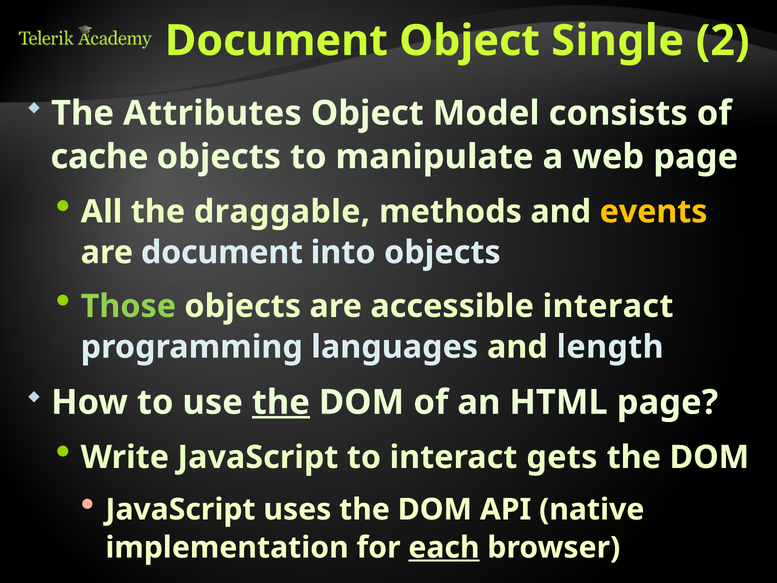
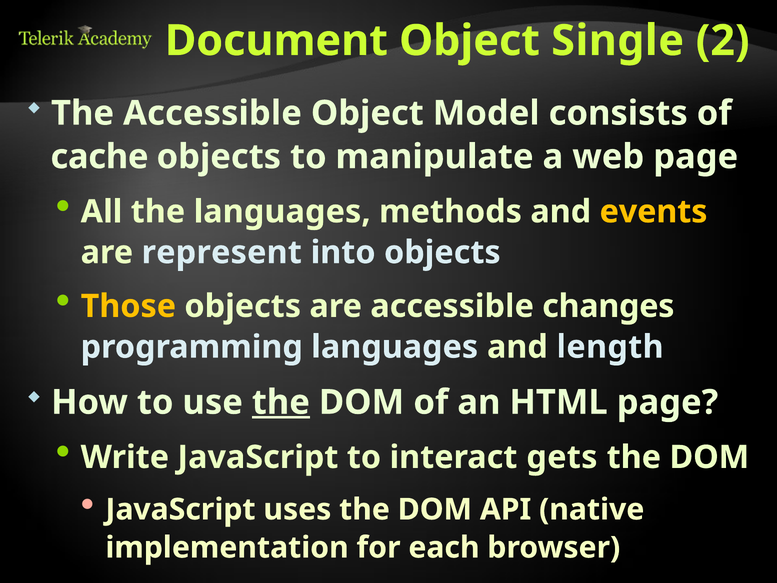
The Attributes: Attributes -> Accessible (212, 113)
the draggable: draggable -> languages (282, 212)
are document: document -> represent (222, 252)
Those colour: light green -> yellow (128, 306)
accessible interact: interact -> changes (608, 306)
each underline: present -> none (444, 547)
